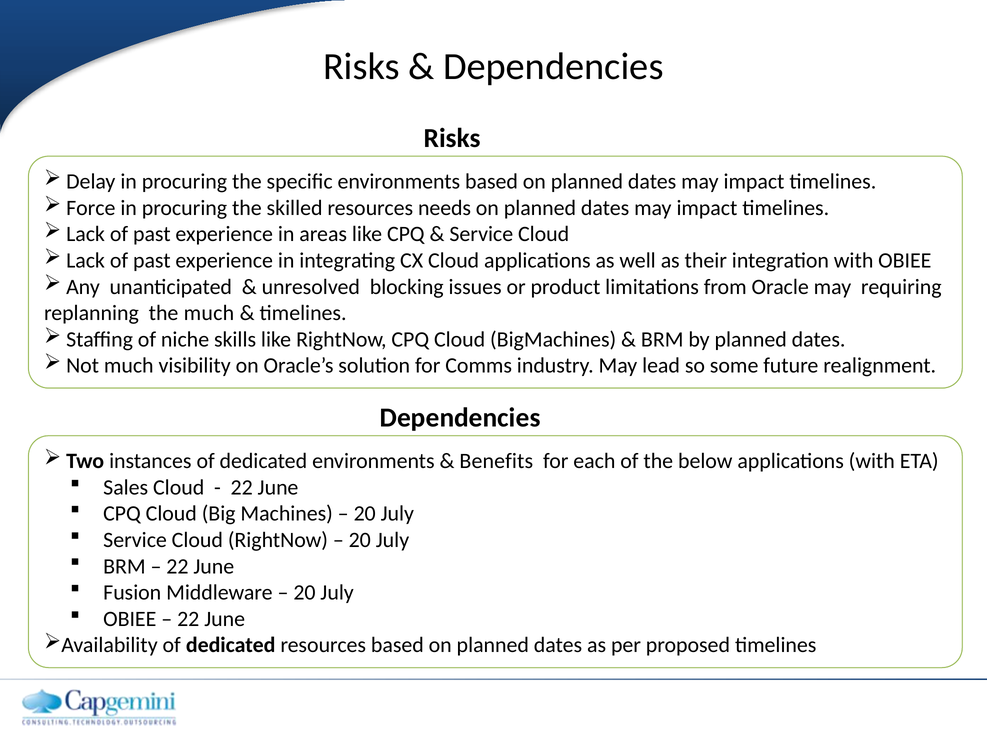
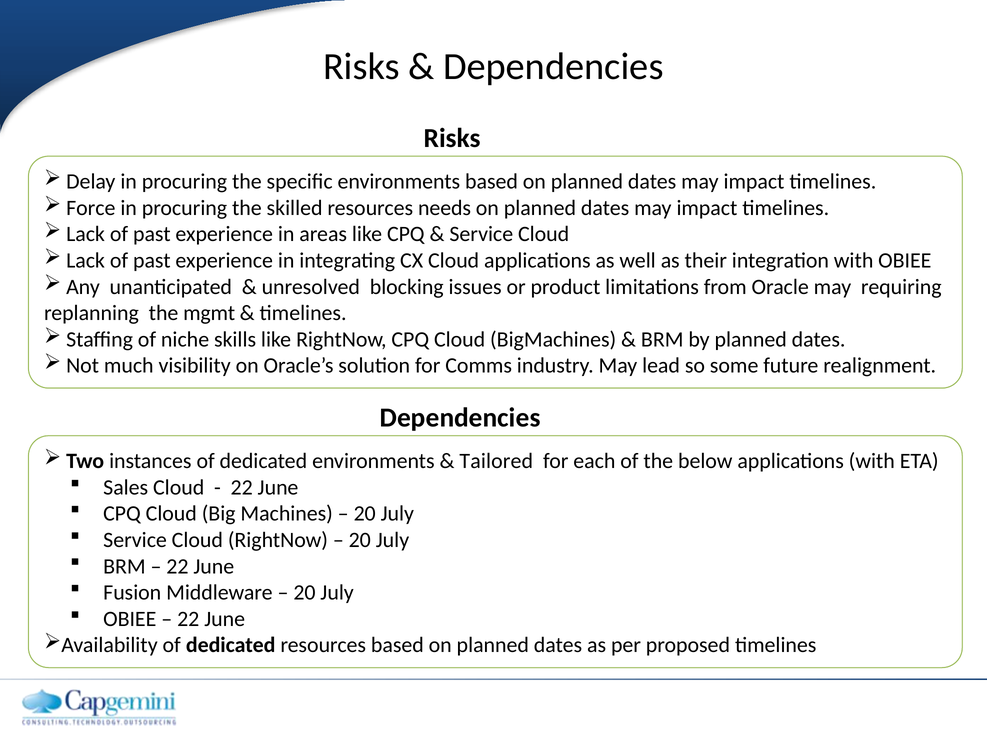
the much: much -> mgmt (209, 313)
Benefits: Benefits -> Tailored (496, 461)
